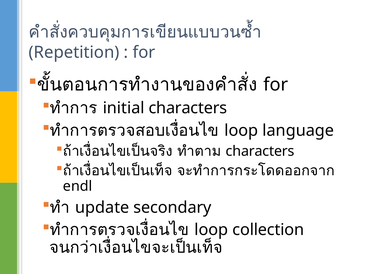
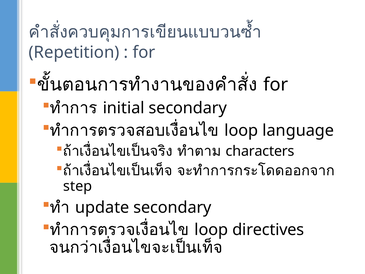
initial characters: characters -> secondary (188, 108)
endl: endl -> step (78, 186)
collection: collection -> directives (268, 230)
